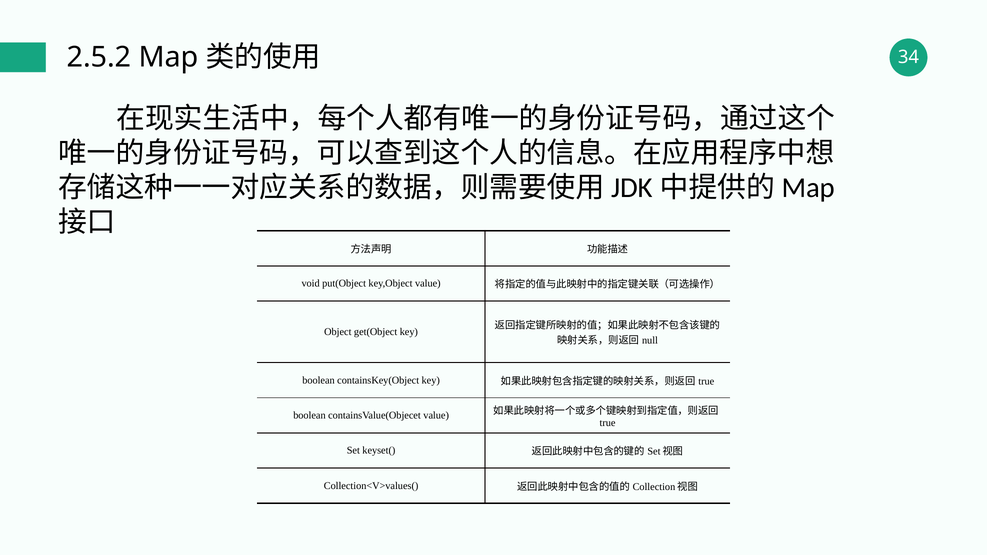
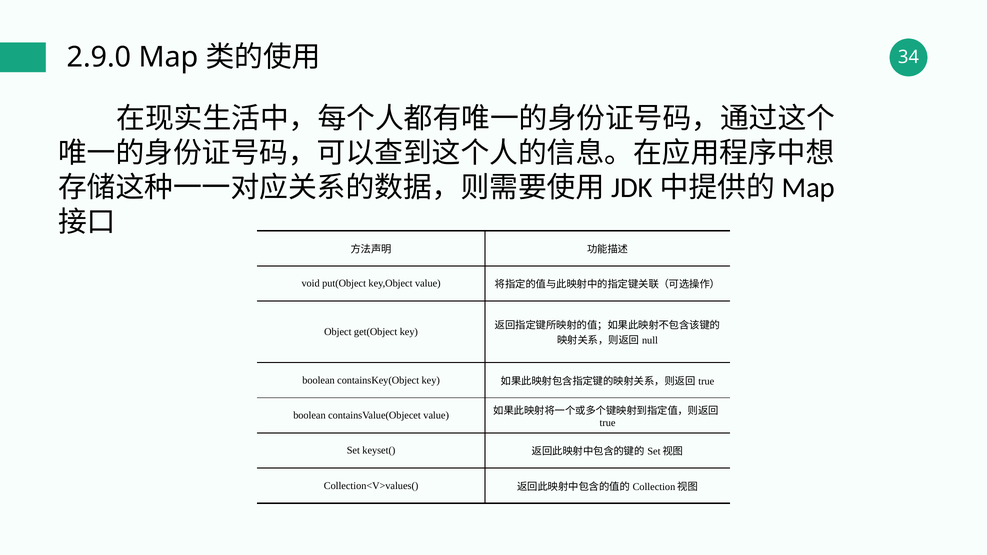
2.5.2: 2.5.2 -> 2.9.0 (99, 57)
